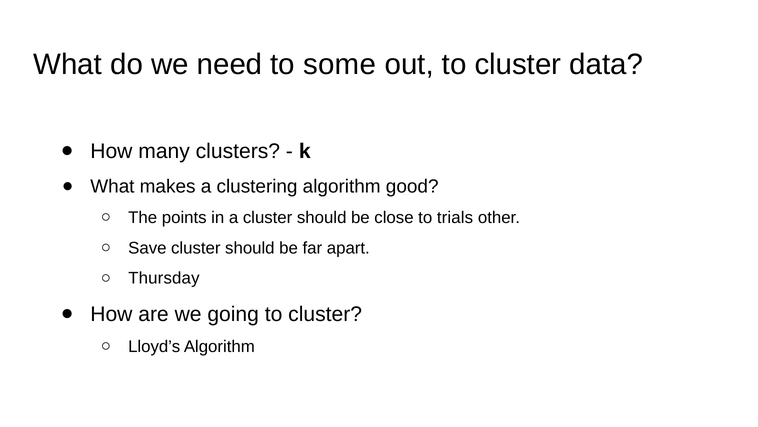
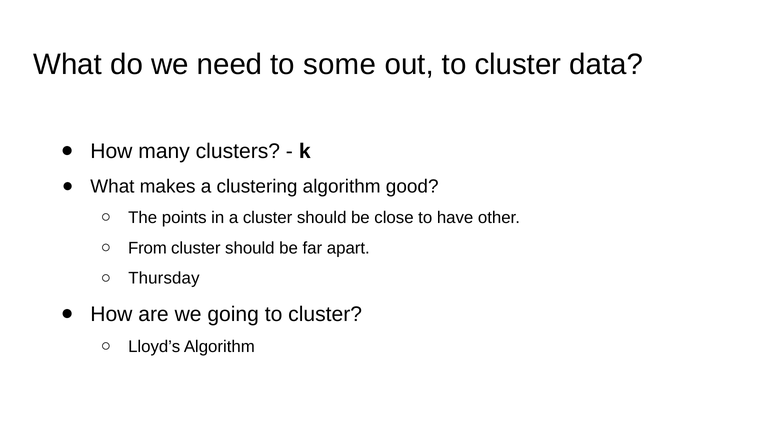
trials: trials -> have (455, 217)
Save: Save -> From (147, 248)
